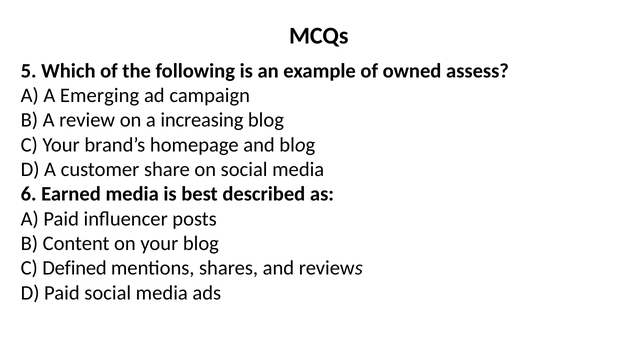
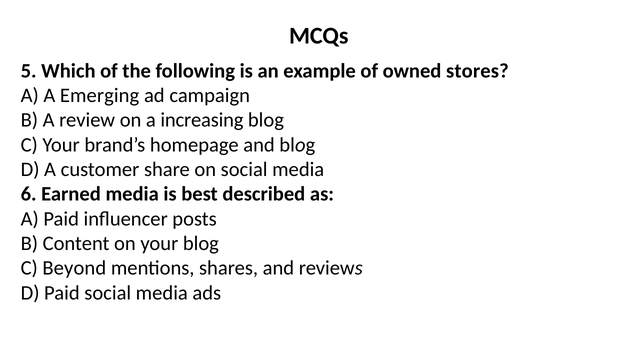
assess: assess -> stores (477, 71)
Defined: Defined -> Beyond (74, 268)
